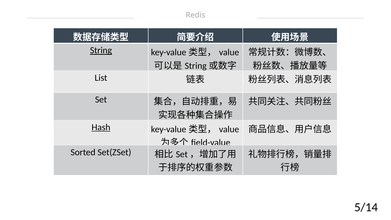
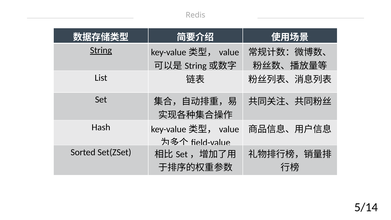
Hash underline: present -> none (101, 127)
